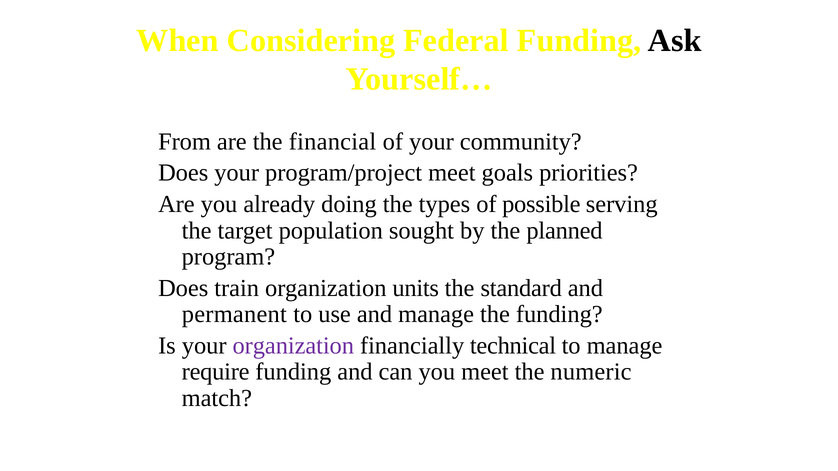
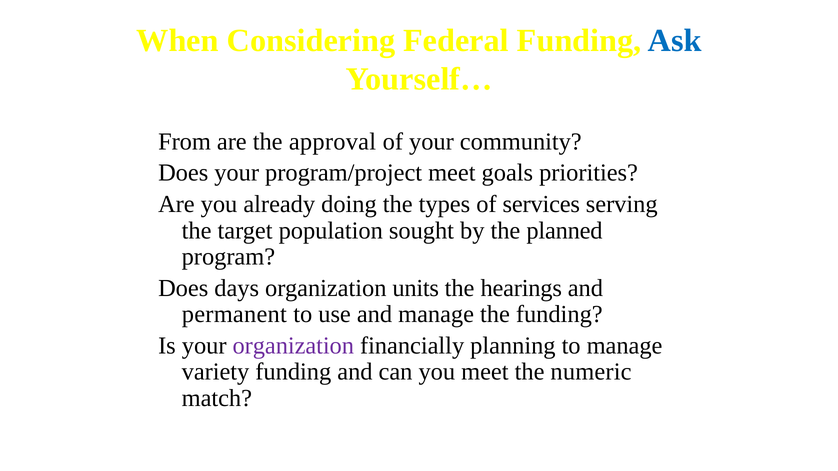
Ask colour: black -> blue (675, 40)
financial: financial -> approval (332, 142)
possible: possible -> services (541, 204)
train: train -> days (237, 288)
standard: standard -> hearings (521, 288)
technical: technical -> planning (513, 346)
require: require -> variety (216, 372)
